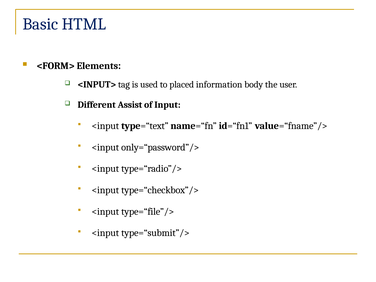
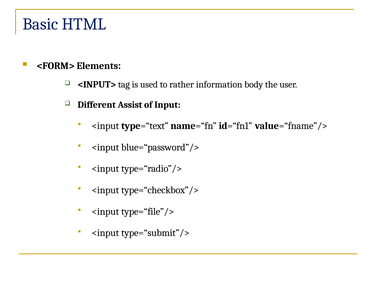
placed: placed -> rather (182, 84)
only=“password”/>: only=“password”/> -> blue=“password”/> (160, 147)
